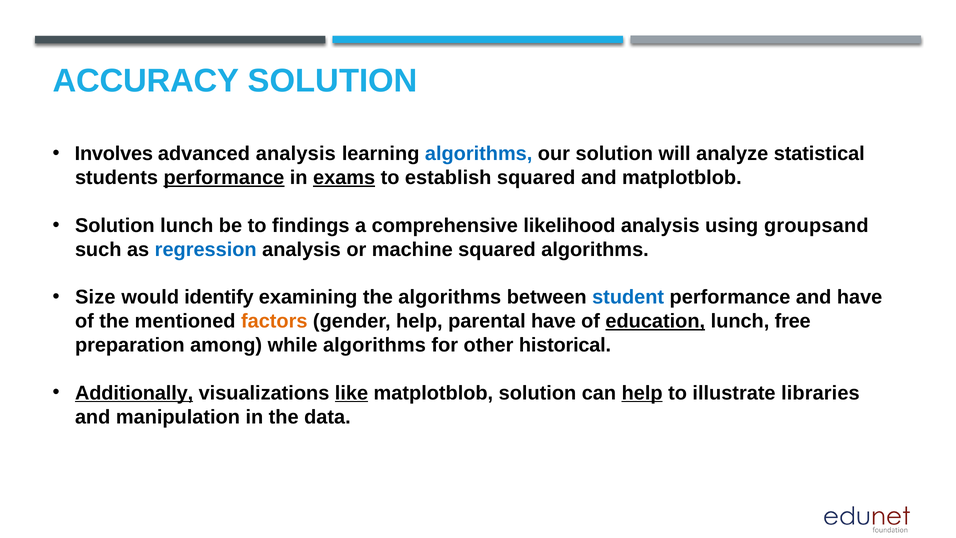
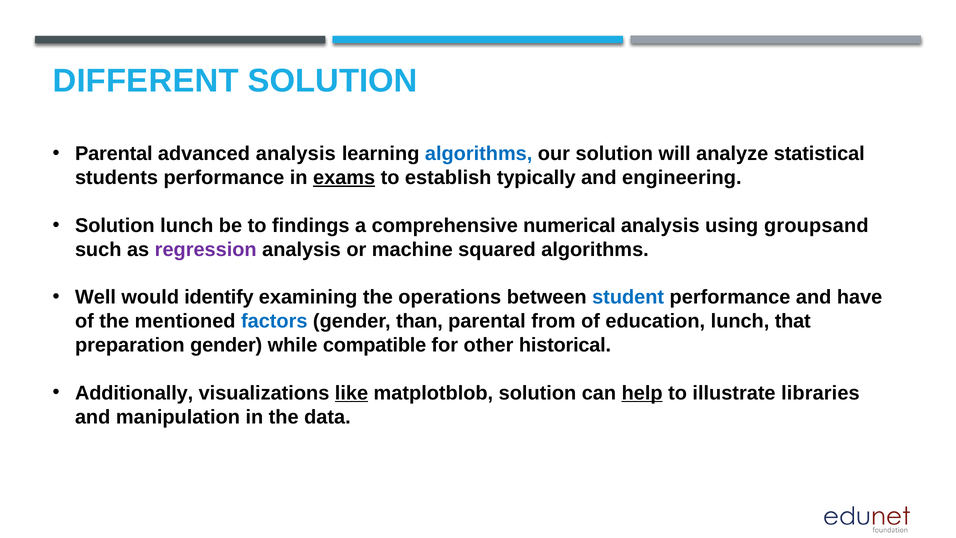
ACCURACY: ACCURACY -> DIFFERENT (146, 81)
Involves: Involves -> Parental (114, 154)
performance underline: present -> none (224, 178)
establish squared: squared -> typically (536, 178)
and matplotblob: matplotblob -> engineering (682, 178)
likelihood: likelihood -> numerical (569, 225)
regression colour: blue -> purple (206, 249)
Size: Size -> Well (95, 297)
the algorithms: algorithms -> operations (450, 297)
factors colour: orange -> blue (274, 321)
gender help: help -> than (419, 321)
parental have: have -> from (553, 321)
education underline: present -> none (655, 321)
free: free -> that (793, 321)
preparation among: among -> gender (226, 345)
while algorithms: algorithms -> compatible (375, 345)
Additionally underline: present -> none (134, 393)
